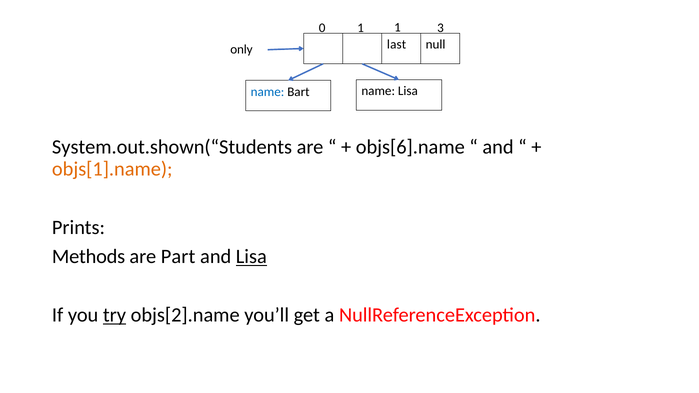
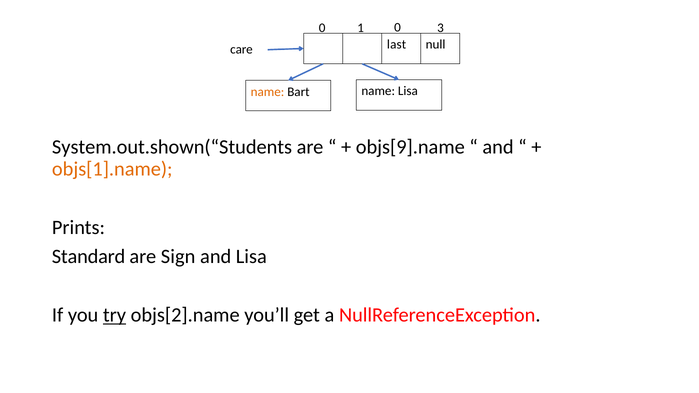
1 1: 1 -> 0 (397, 27)
only: only -> care (241, 49)
name colour: blue -> orange (268, 92)
objs[6].name: objs[6].name -> objs[9].name (410, 147)
Methods: Methods -> Standard (89, 257)
Part: Part -> Sign (178, 257)
Lisa underline: present -> none (251, 257)
